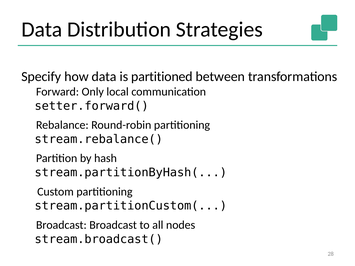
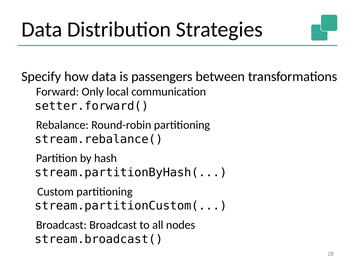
partitioned: partitioned -> passengers (162, 77)
